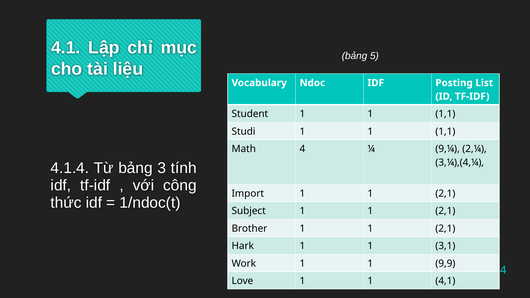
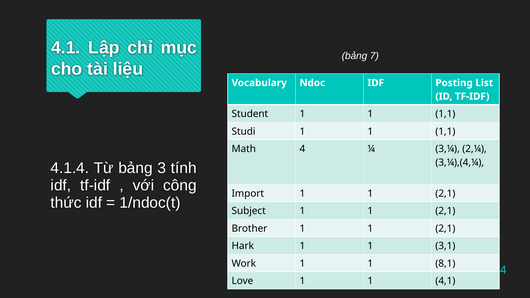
5: 5 -> 7 (374, 56)
9,¼: 9,¼ -> 3,¼ (448, 149)
9,9: 9,9 -> 8,1 (445, 264)
